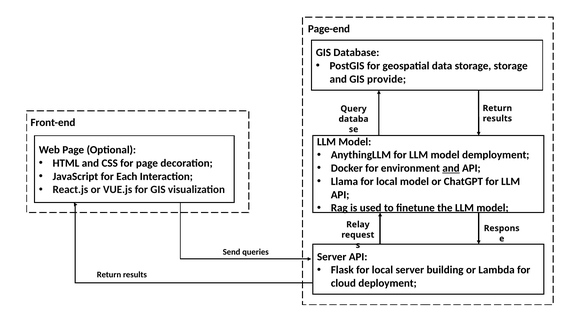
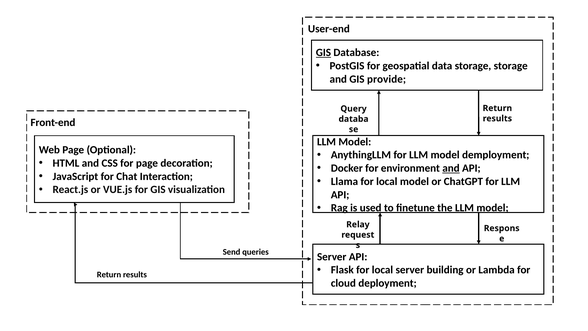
Page-end: Page-end -> User-end (329, 29)
GIS underline: none -> present (323, 53)
Each: Each -> Chat (127, 176)
